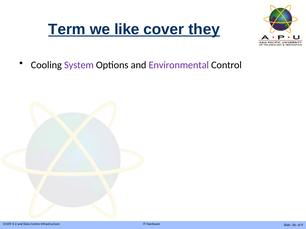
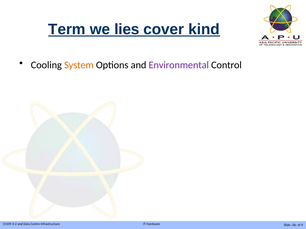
like: like -> lies (127, 29)
they: they -> kind (204, 29)
System colour: purple -> orange (79, 65)
